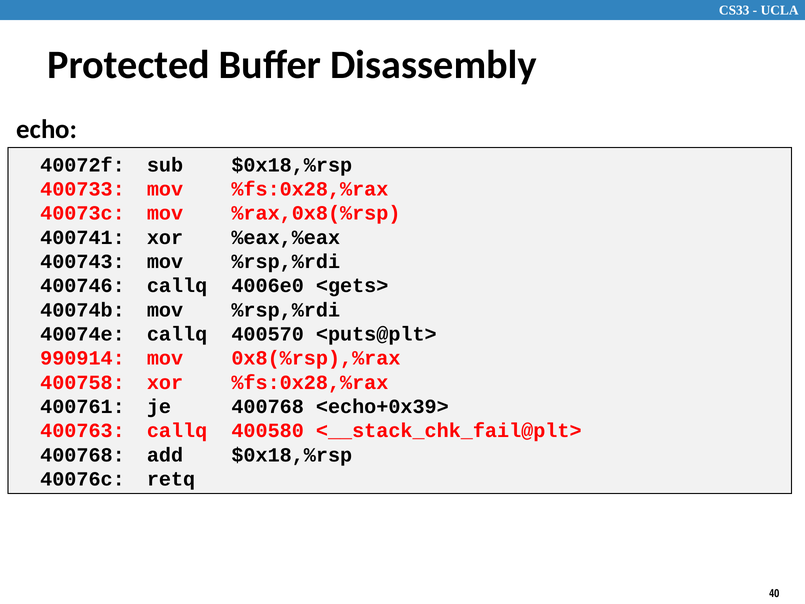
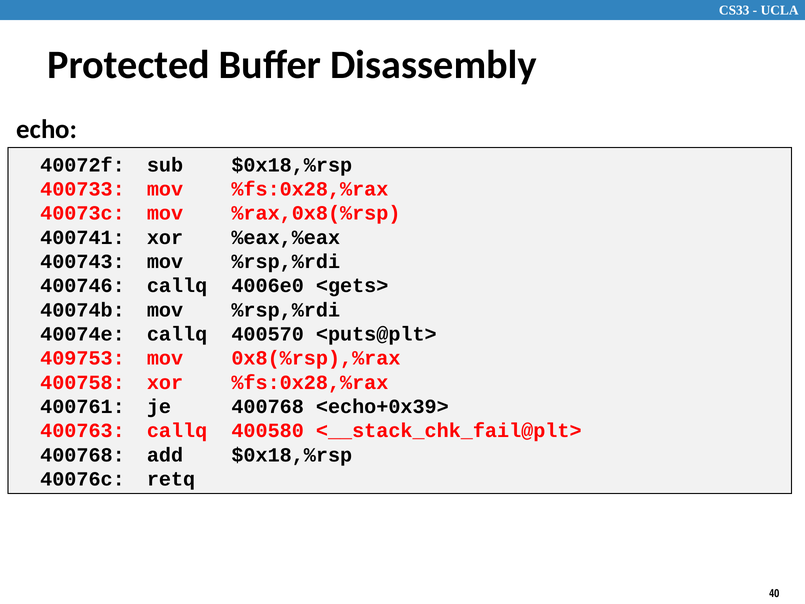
990914: 990914 -> 409753 (82, 358)
